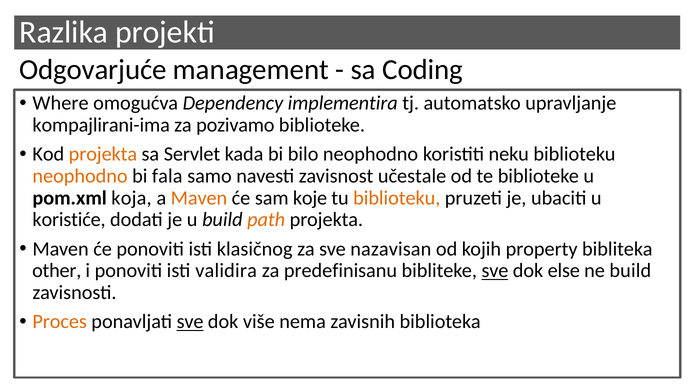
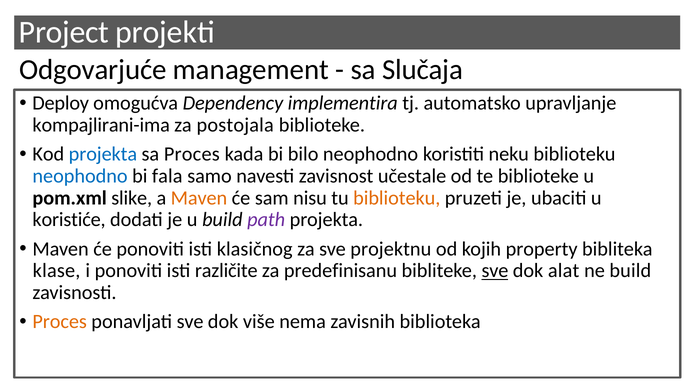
Razlika: Razlika -> Project (64, 32)
Coding: Coding -> Slučaja (423, 69)
Where: Where -> Deploy (61, 103)
pozivamo: pozivamo -> postojala (235, 125)
projekta colour: orange -> blue (103, 154)
sa Servlet: Servlet -> Proces (192, 154)
neophodno colour: orange -> blue (80, 176)
koja: koja -> slike (132, 198)
koje: koje -> nisu (310, 198)
path colour: orange -> purple (266, 220)
nazavisan: nazavisan -> projektnu (391, 249)
other: other -> klase (57, 271)
validira: validira -> različite (226, 271)
else: else -> alat (564, 271)
sve underline: present -> none (190, 322)
